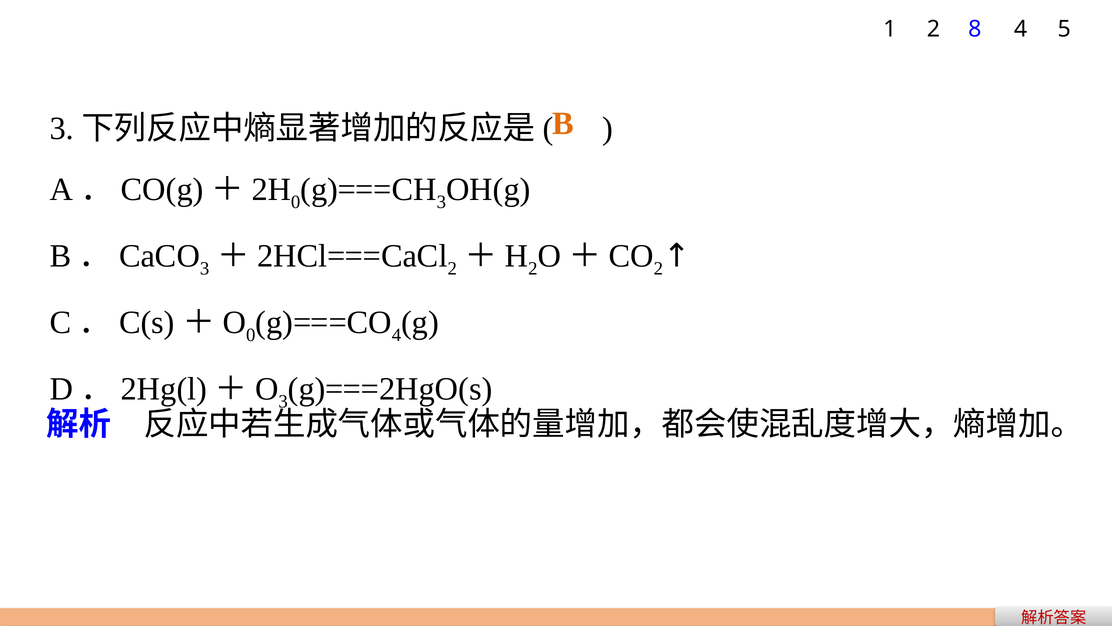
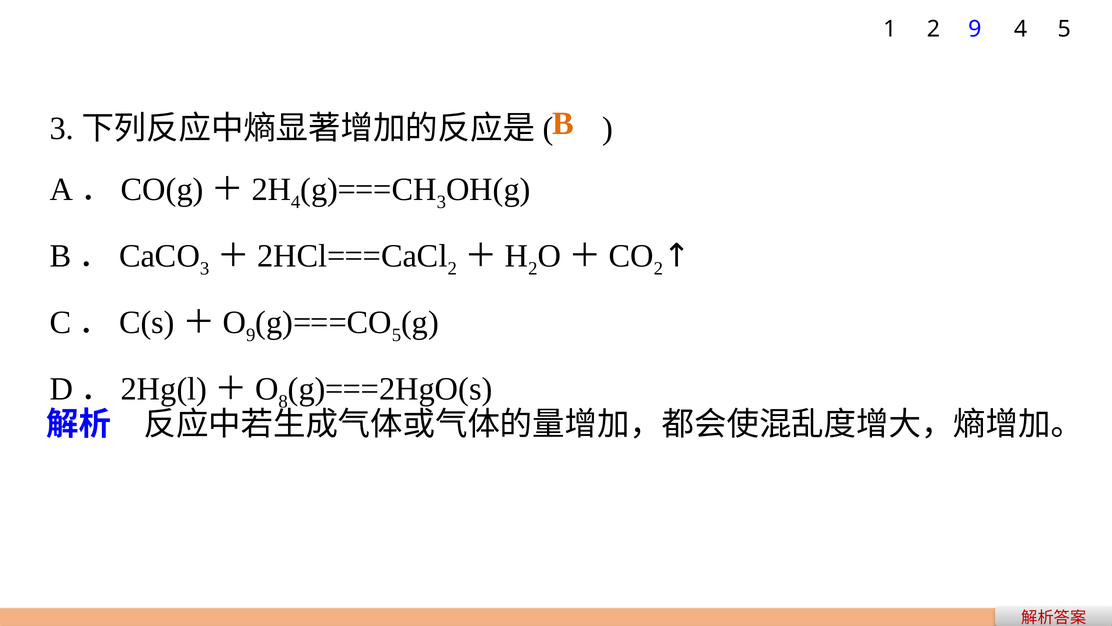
2 8: 8 -> 9 (975, 29)
0: 0 -> 4 (296, 202)
0: 0 -> 9 (251, 335)
4: 4 -> 5 (397, 335)
3: 3 -> 8 (283, 401)
